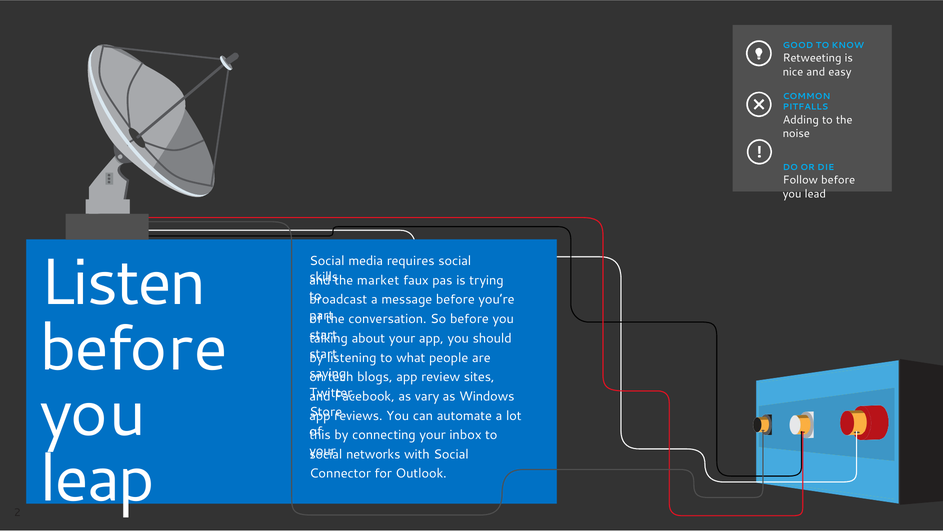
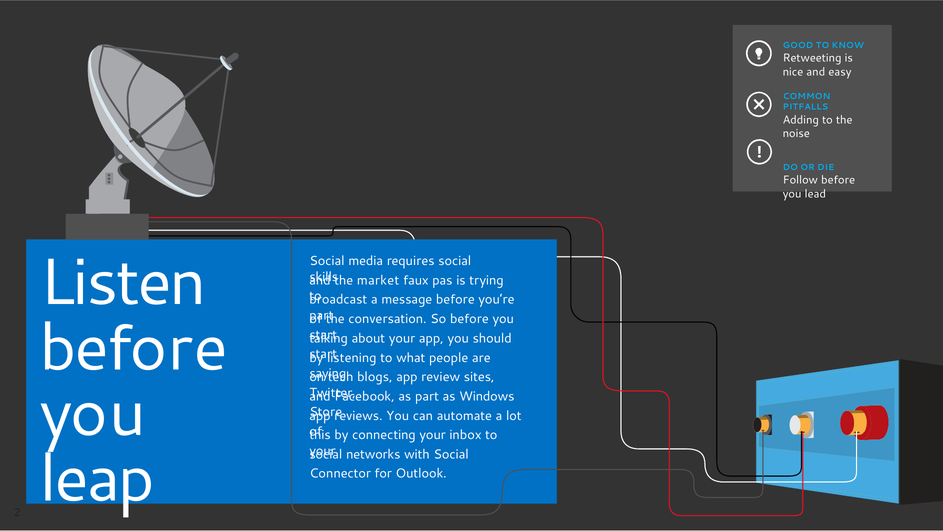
as vary: vary -> part (427, 396)
